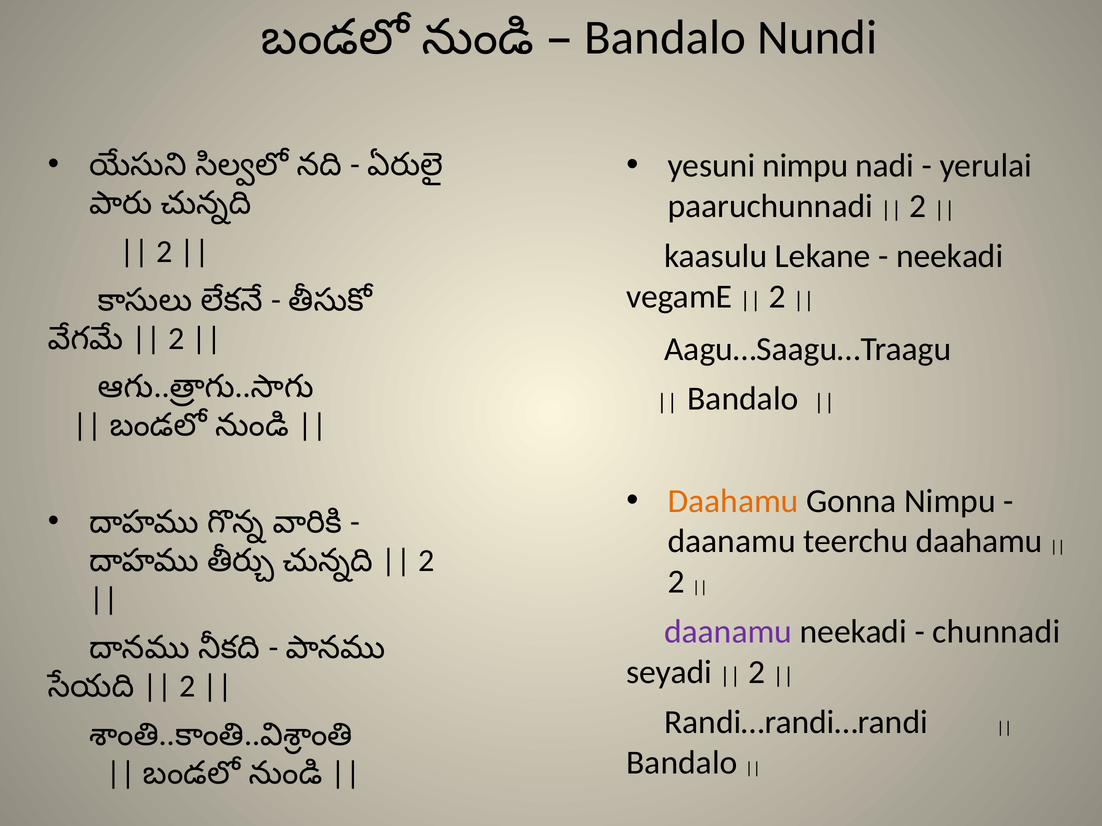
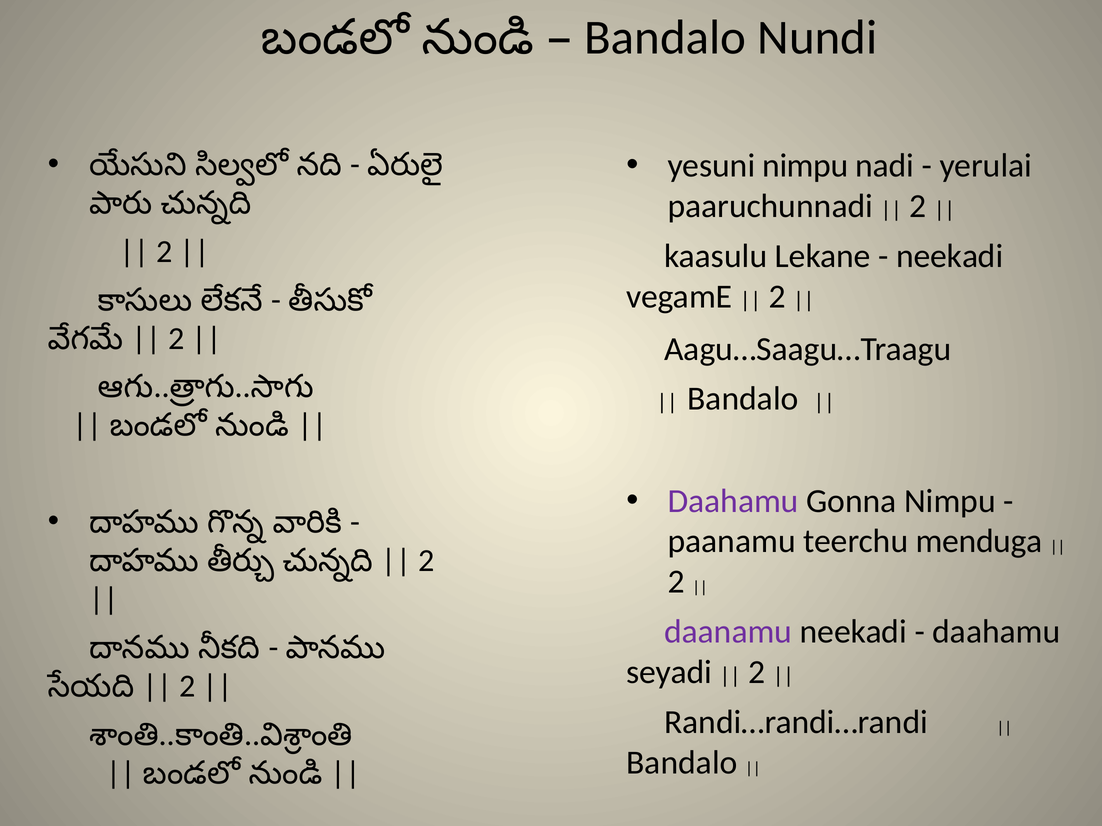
Daahamu colour: orange -> purple (733, 501)
daanamu: daanamu -> paanamu (732, 542)
teerchu daahamu: daahamu -> menduga (979, 542)
chunnadi: chunnadi -> daahamu (996, 632)
